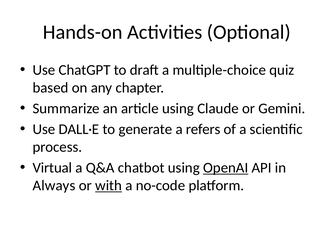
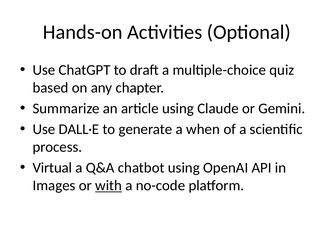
refers: refers -> when (203, 129)
OpenAI underline: present -> none (226, 168)
Always: Always -> Images (54, 186)
